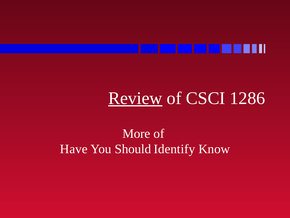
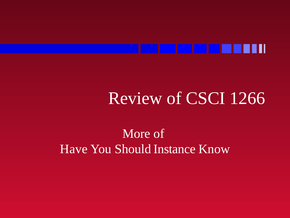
Review underline: present -> none (135, 98)
1286: 1286 -> 1266 (247, 98)
Identify: Identify -> Instance (175, 149)
